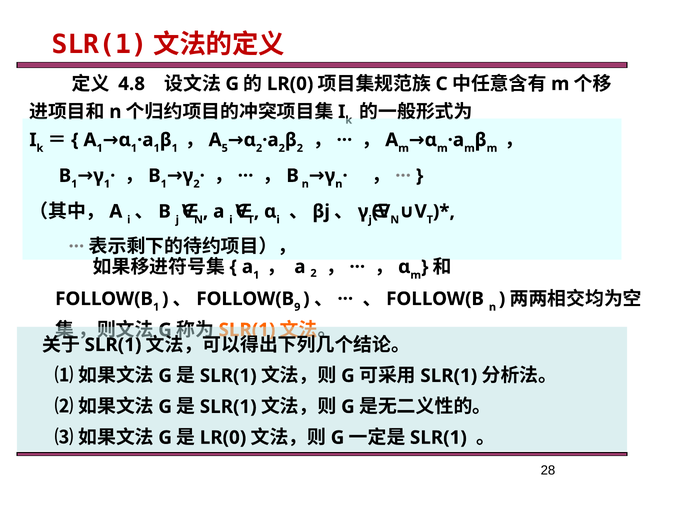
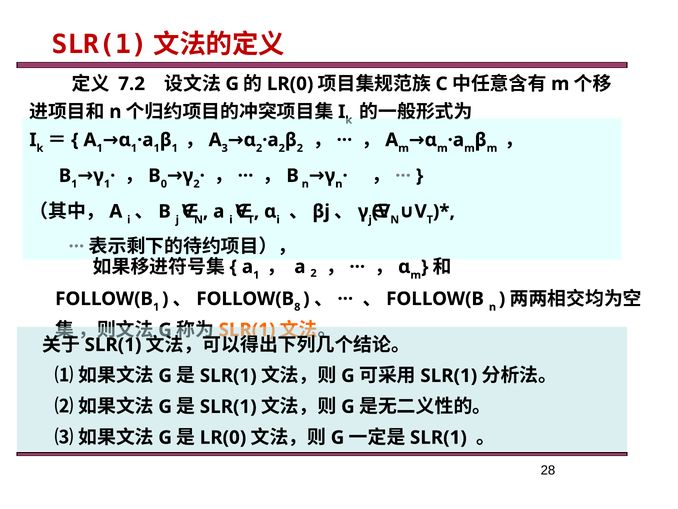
4.8: 4.8 -> 7.2 (132, 84)
5: 5 -> 3 (225, 148)
1: 1 -> 0 (164, 184)
9: 9 -> 8 (297, 307)
